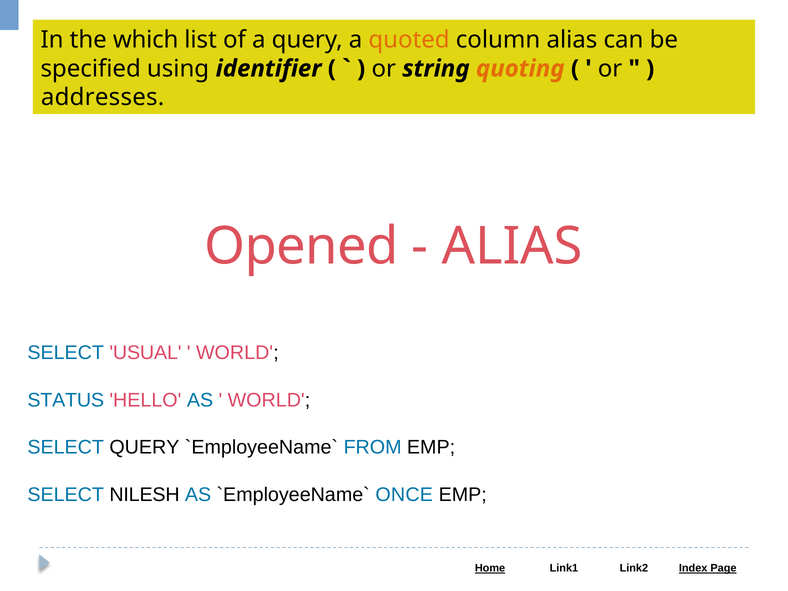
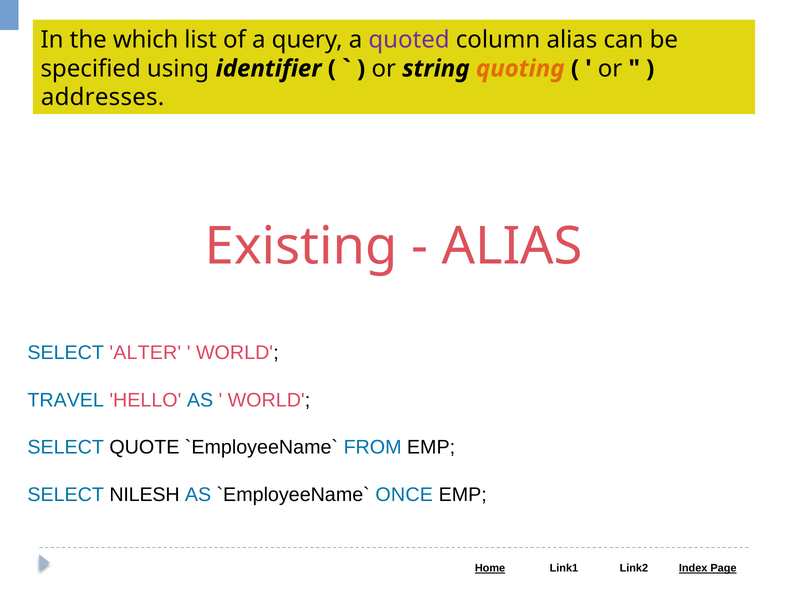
quoted colour: orange -> purple (409, 40)
Opened: Opened -> Existing (301, 246)
USUAL: USUAL -> ALTER (145, 353)
STATUS: STATUS -> TRAVEL (66, 400)
SELECT QUERY: QUERY -> QUOTE (144, 447)
